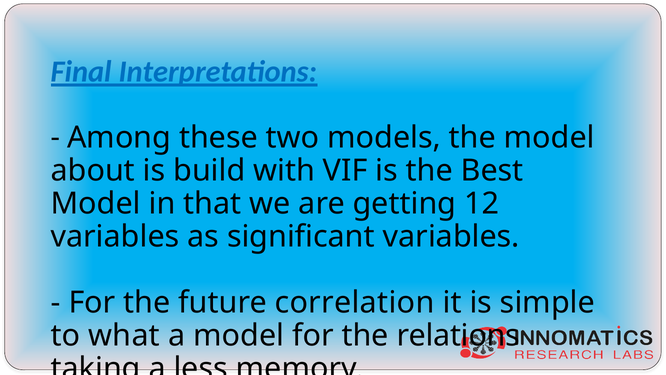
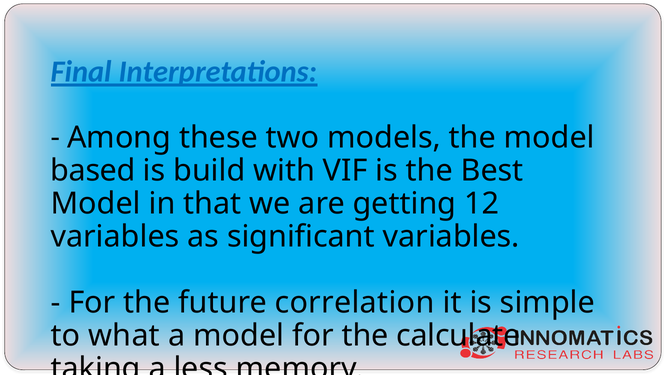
about: about -> based (93, 171)
relations: relations -> calculate (458, 335)
